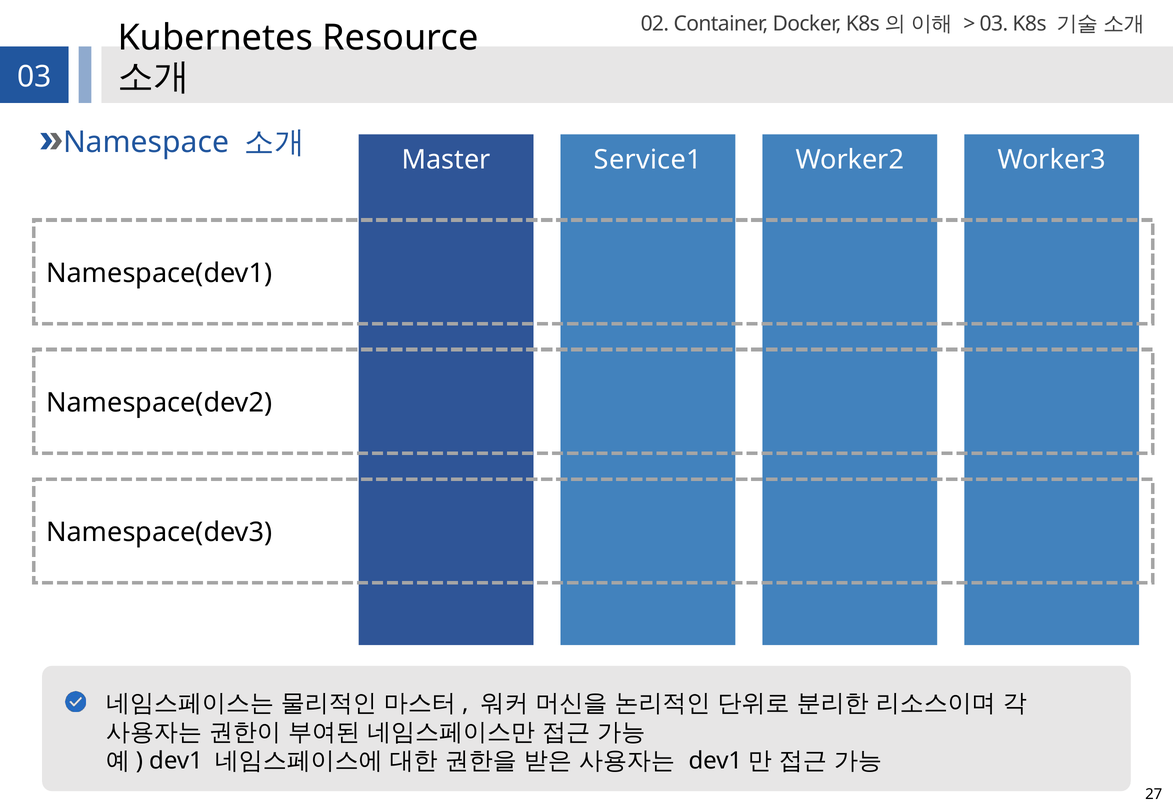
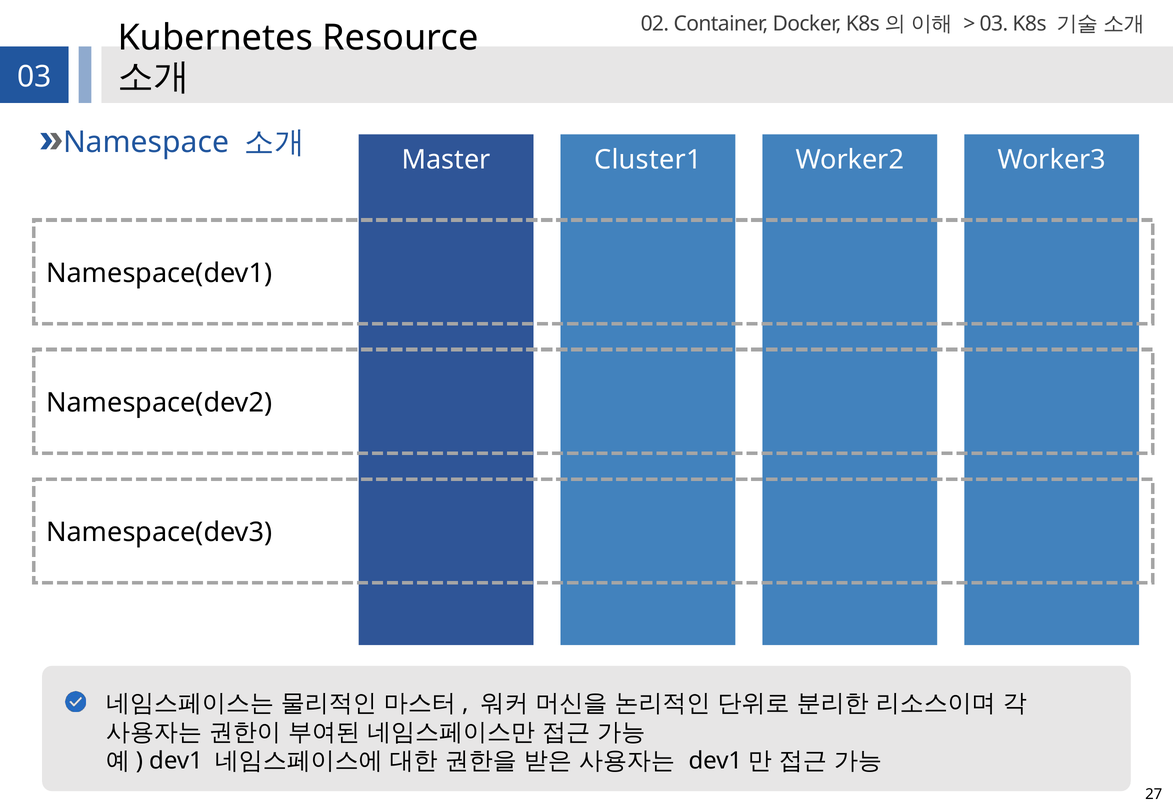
Service1: Service1 -> Cluster1 (648, 160)
